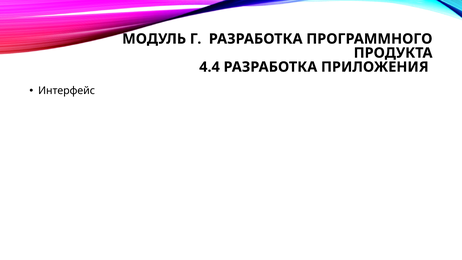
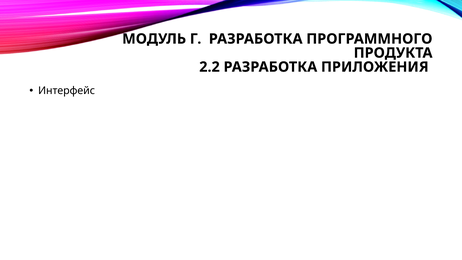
4.4: 4.4 -> 2.2 (210, 67)
